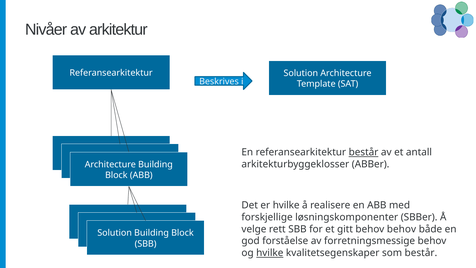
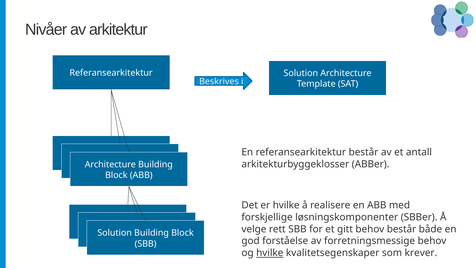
består underline: present -> none (364, 152)
behov behov: behov -> består (402, 229)
som består: består -> krever (421, 253)
